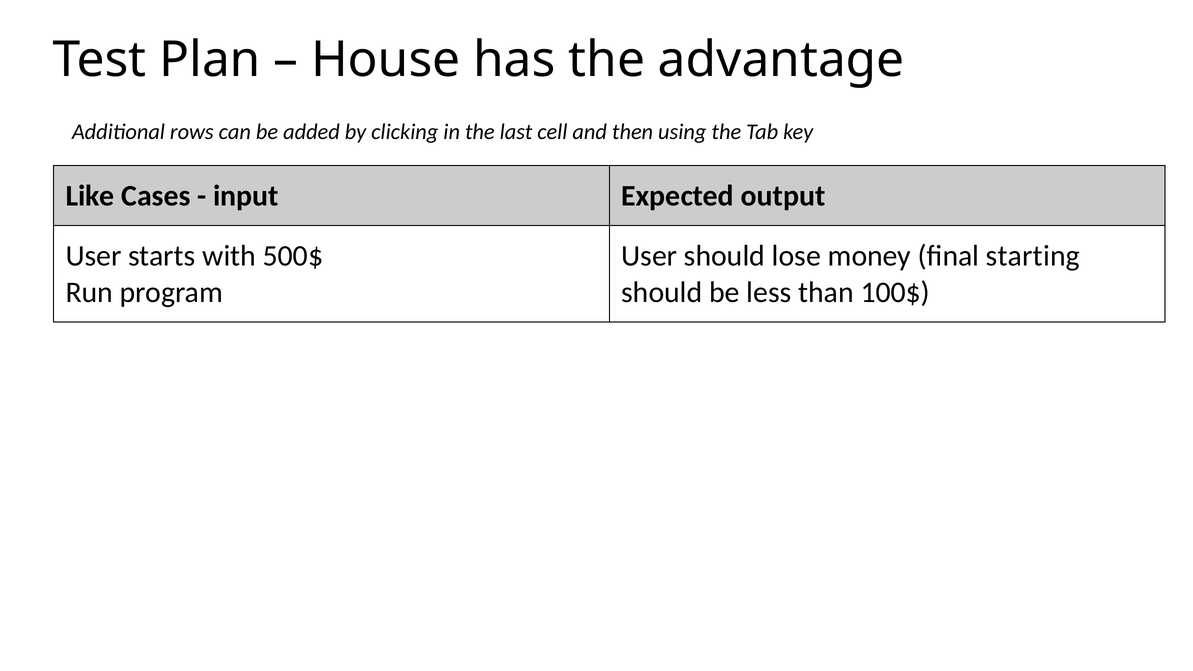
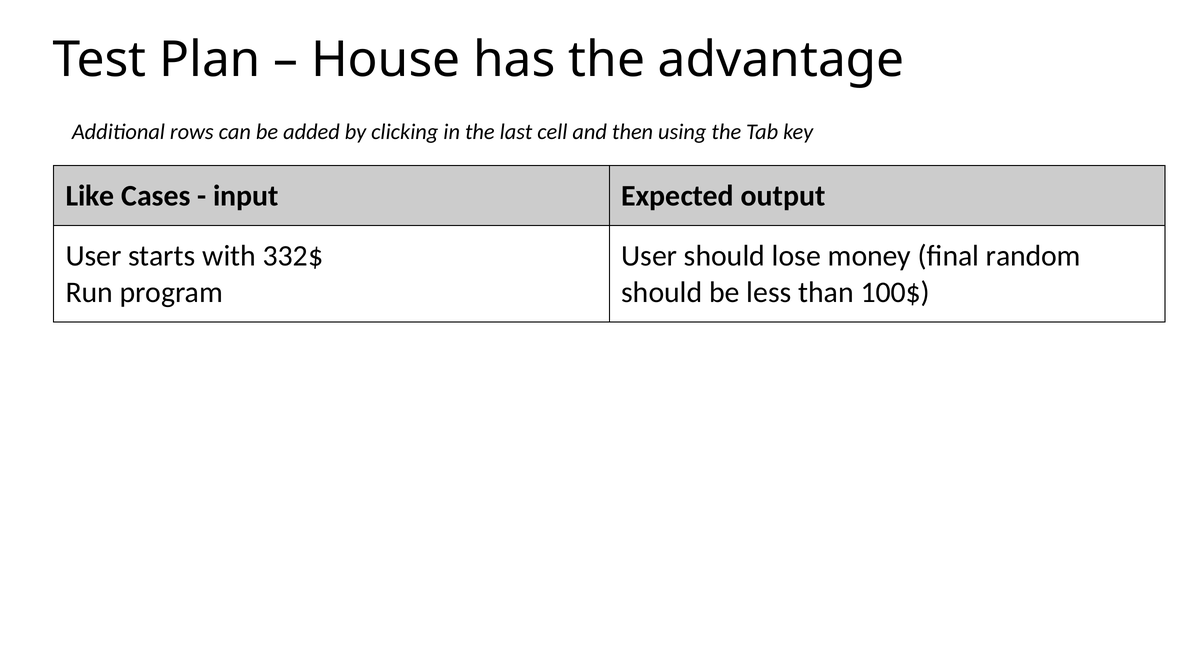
500$: 500$ -> 332$ (293, 256)
starting: starting -> random (1033, 256)
